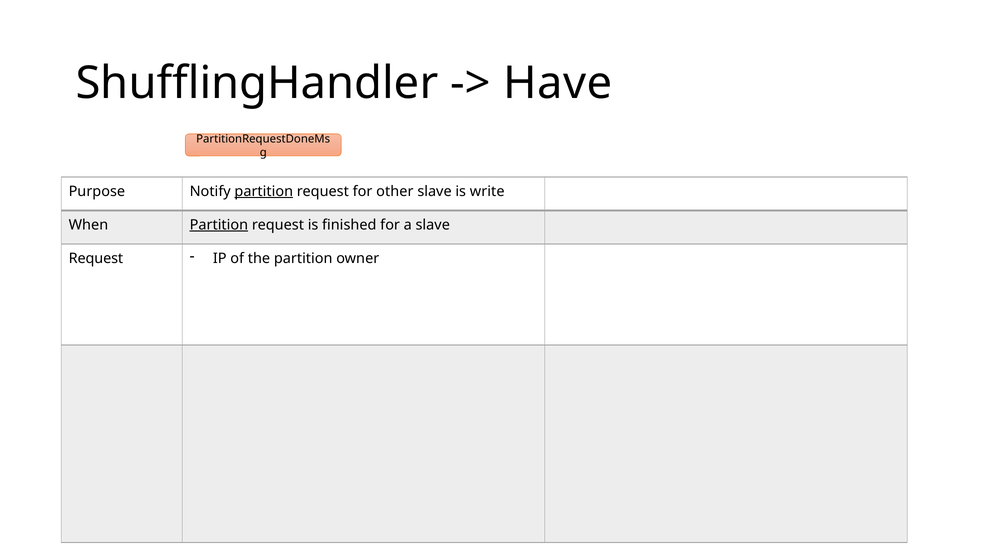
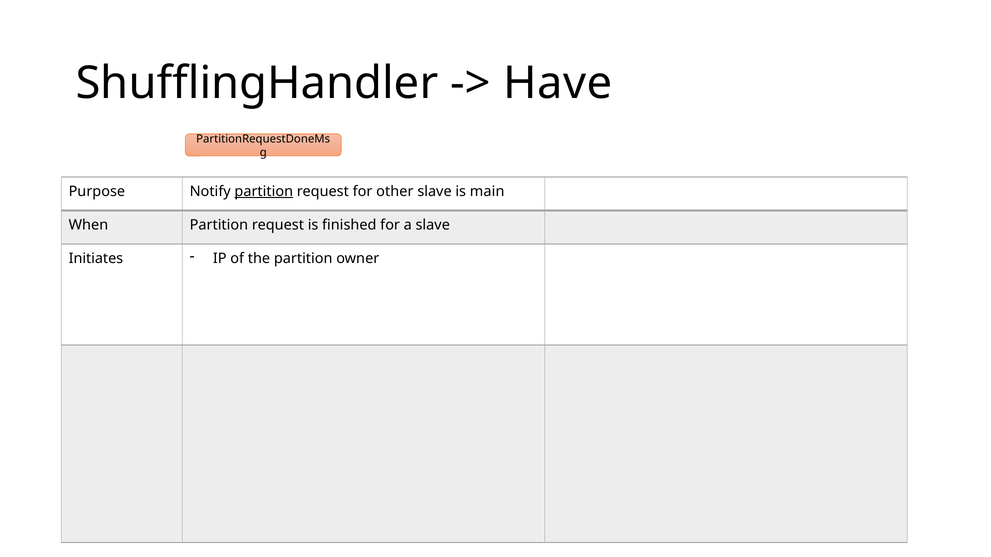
write: write -> main (487, 192)
Partition underline: present -> none (219, 225)
Request: Request -> Initiates (96, 259)
